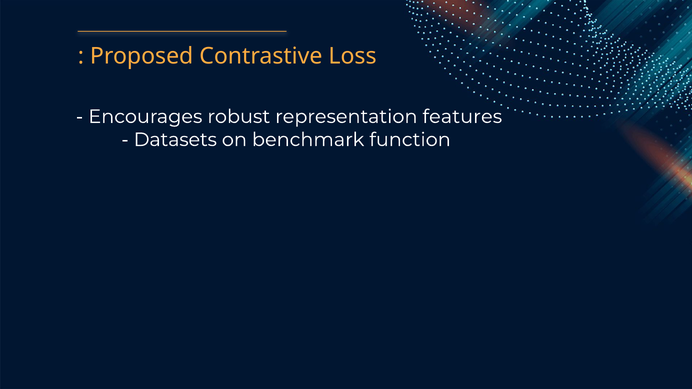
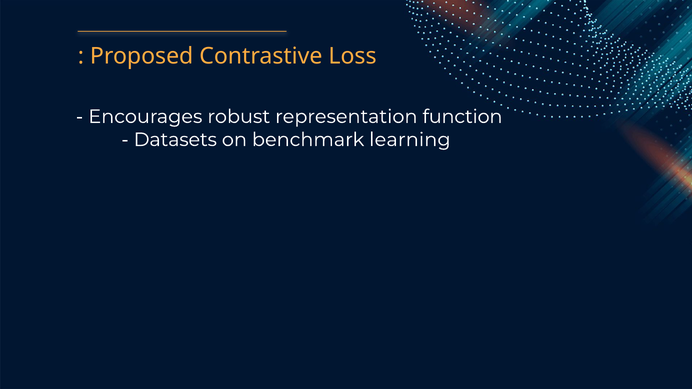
features: features -> function (462, 117)
function: function -> learning (410, 140)
